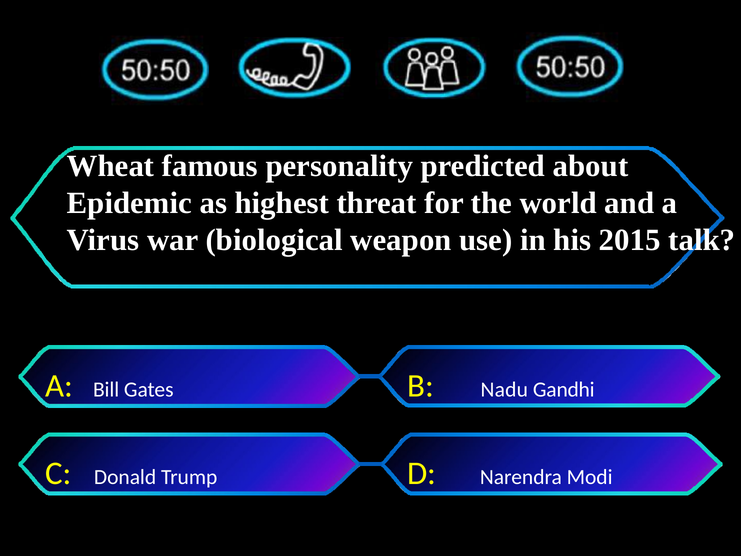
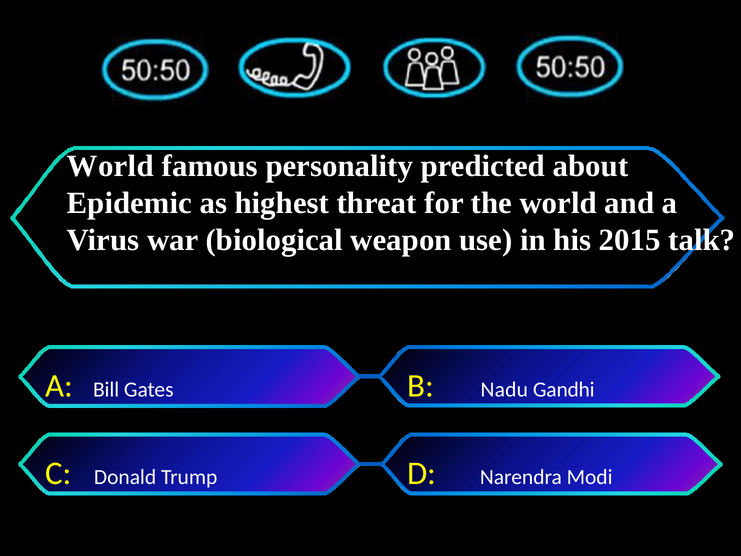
Wheat: Wheat -> World (110, 166)
